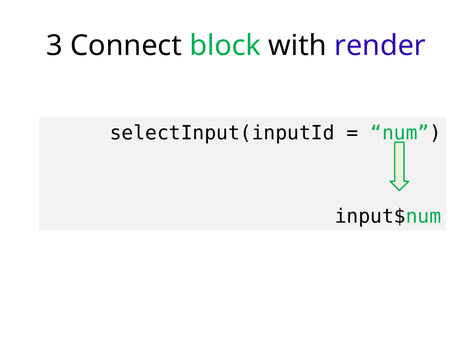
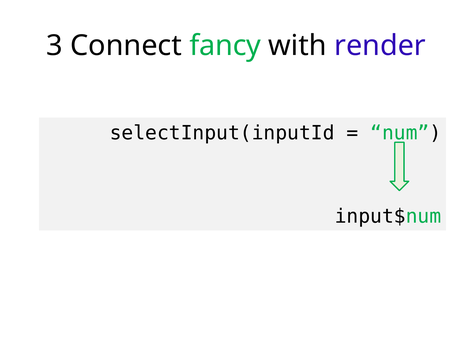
block: block -> fancy (225, 46)
